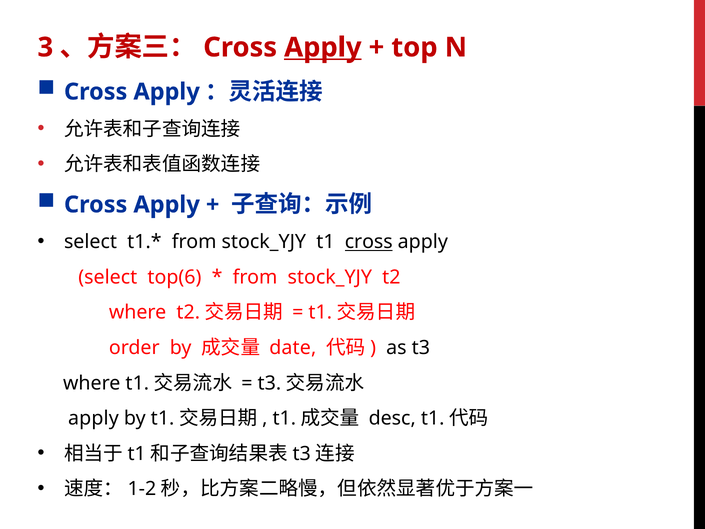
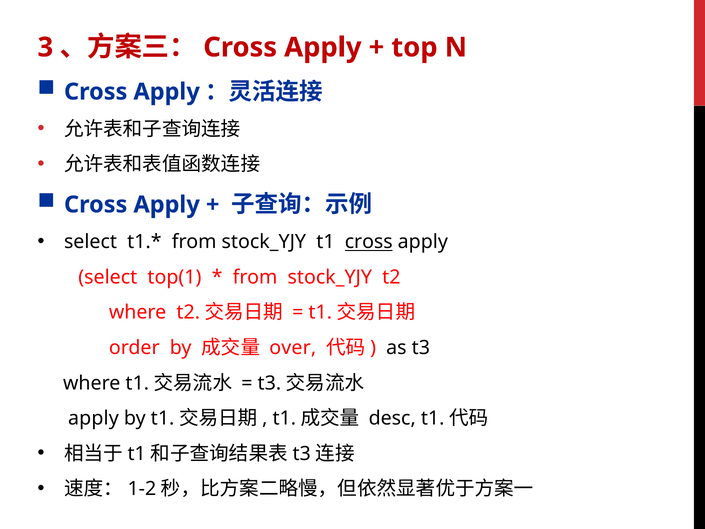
Apply underline: present -> none (323, 47)
top(6: top(6 -> top(1 (174, 277)
date: date -> over (293, 348)
